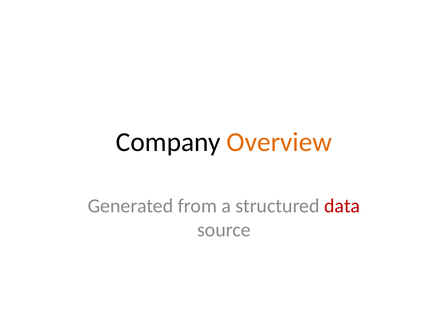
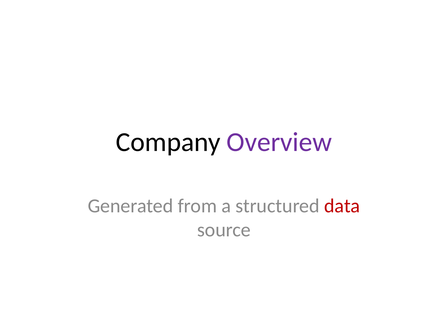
Overview colour: orange -> purple (279, 142)
